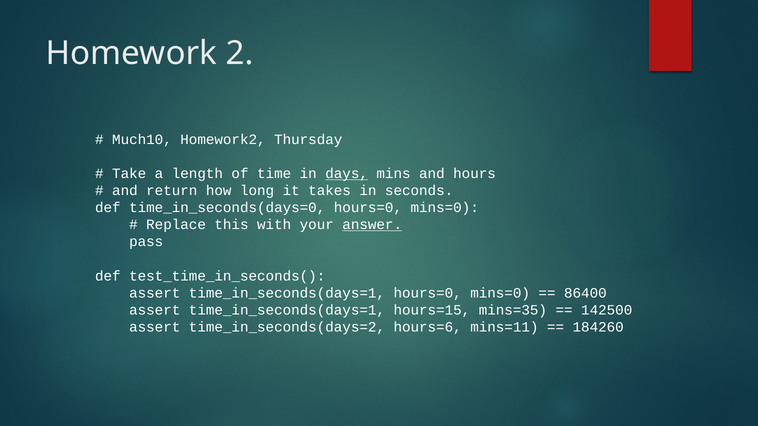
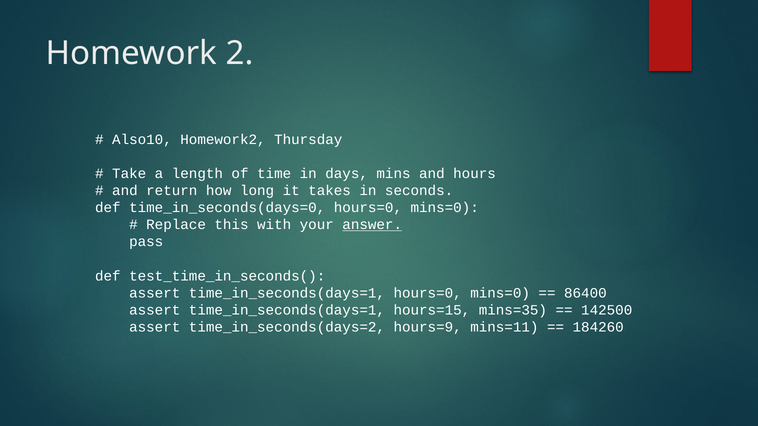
Much10: Much10 -> Also10 (142, 140)
days underline: present -> none (347, 174)
hours=6: hours=6 -> hours=9 (428, 327)
